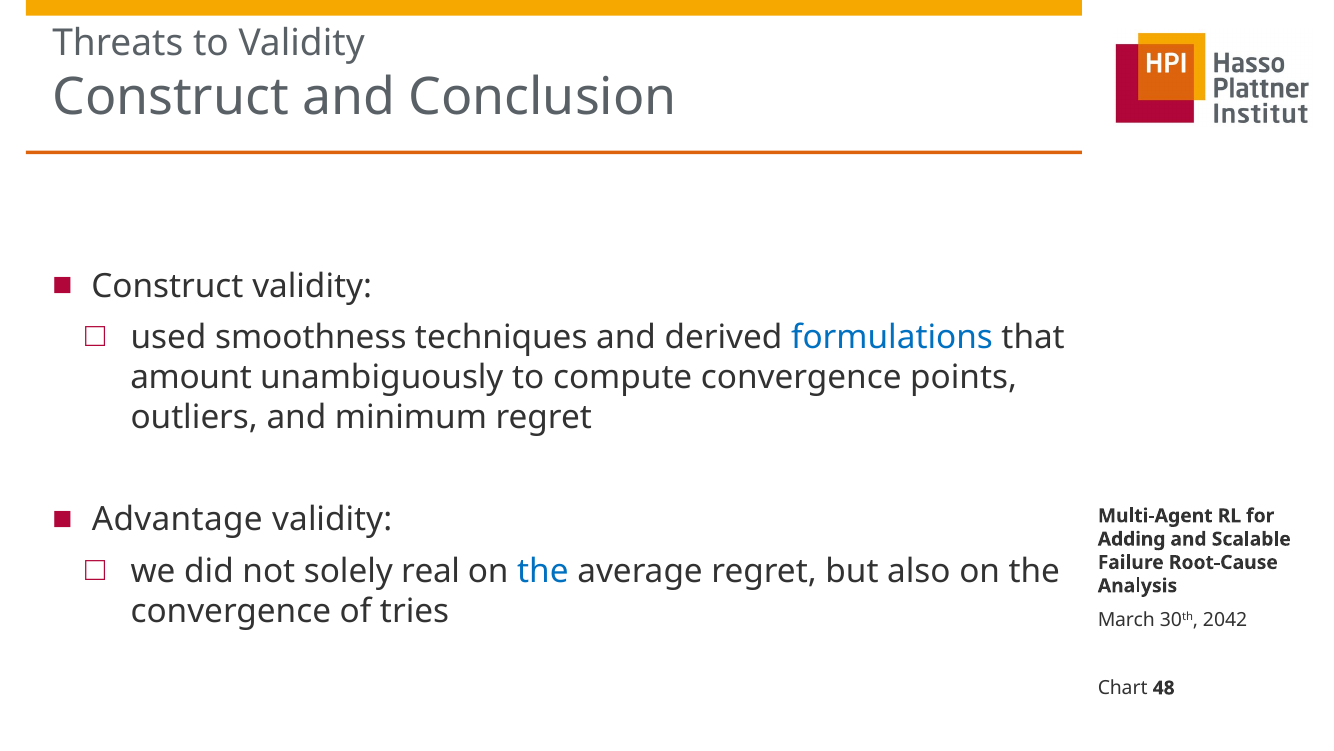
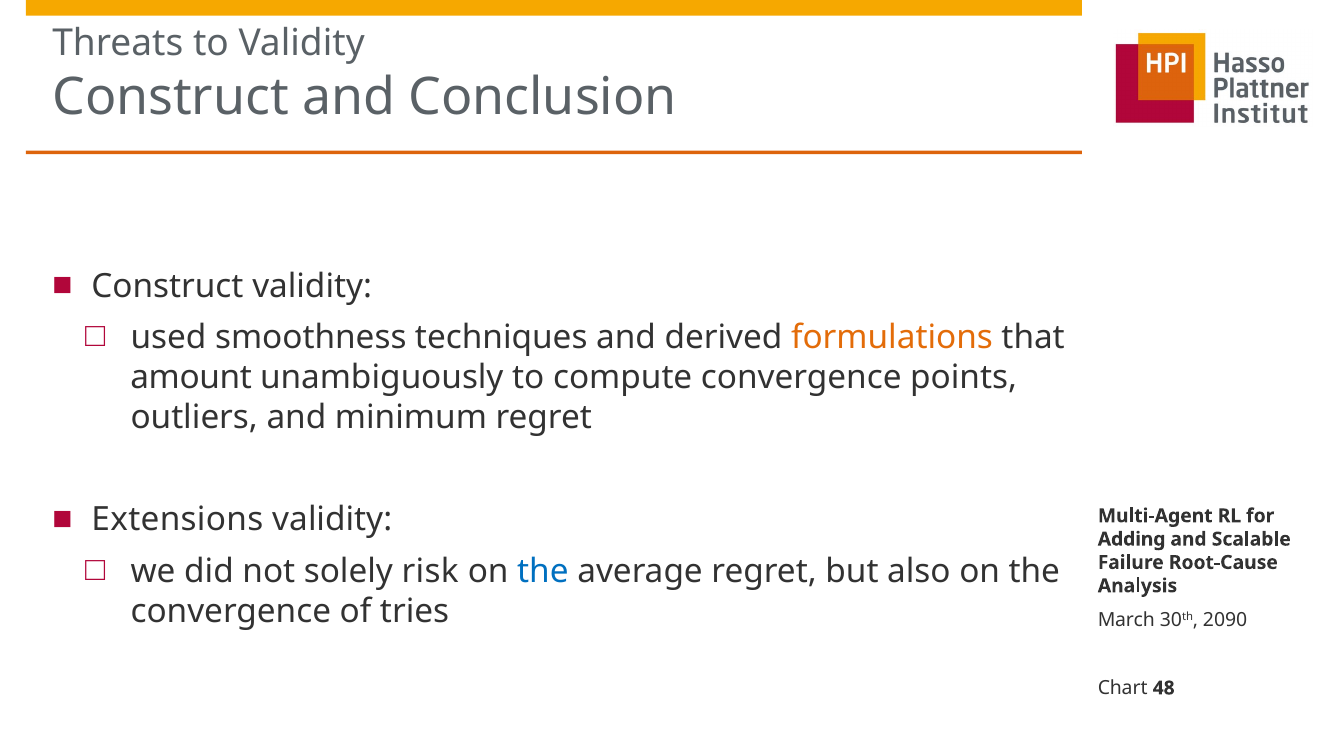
formulations colour: blue -> orange (892, 337)
Advantage: Advantage -> Extensions (177, 520)
real: real -> risk (430, 571)
2042: 2042 -> 2090 (1225, 619)
